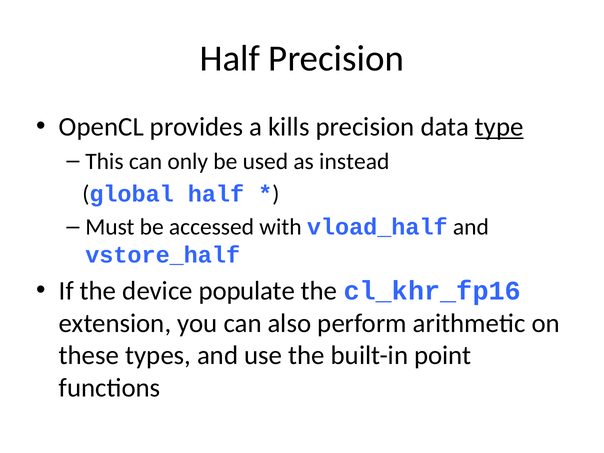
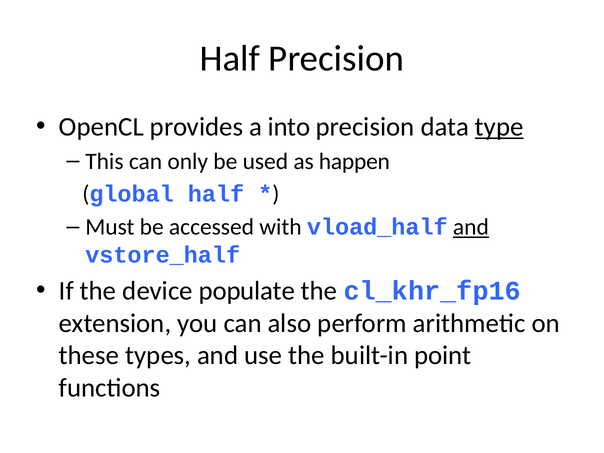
kills: kills -> into (289, 127)
instead: instead -> happen (354, 161)
and underline: none -> present (471, 227)
